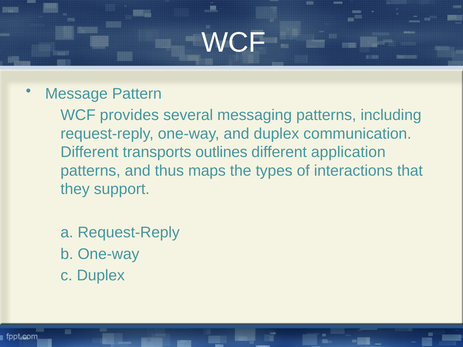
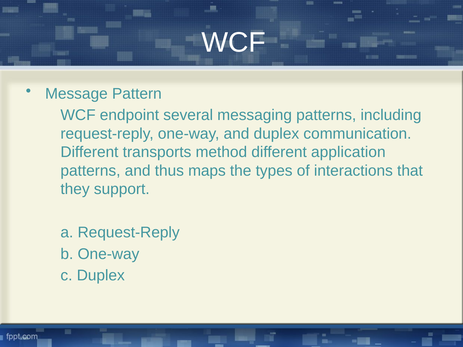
provides: provides -> endpoint (129, 115)
outlines: outlines -> method (221, 152)
